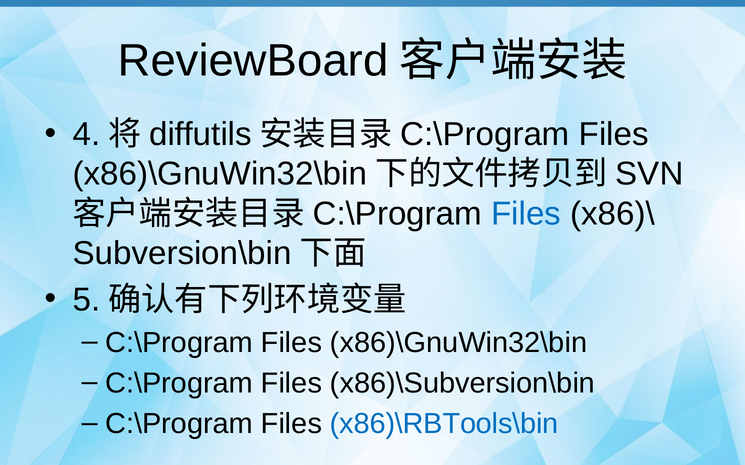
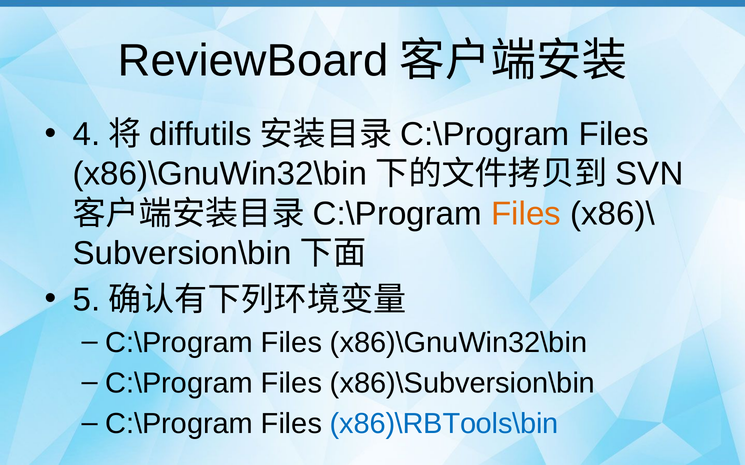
Files colour: blue -> orange (526, 214)
